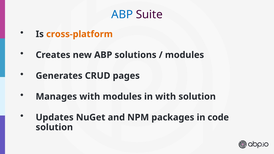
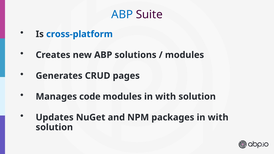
cross-platform colour: orange -> blue (79, 34)
Manages with: with -> code (90, 97)
packages in code: code -> with (218, 117)
